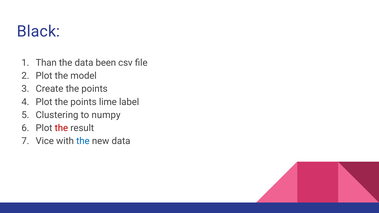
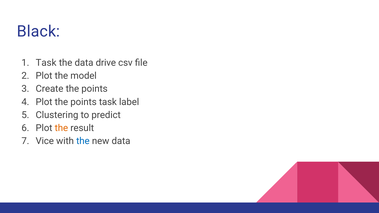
Than: Than -> Task (46, 63)
been: been -> drive (106, 63)
points lime: lime -> task (108, 102)
numpy: numpy -> predict (106, 115)
the colour: red -> orange (61, 128)
